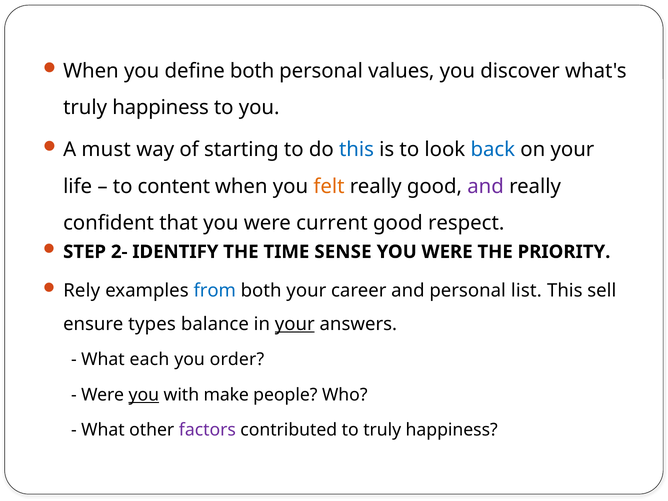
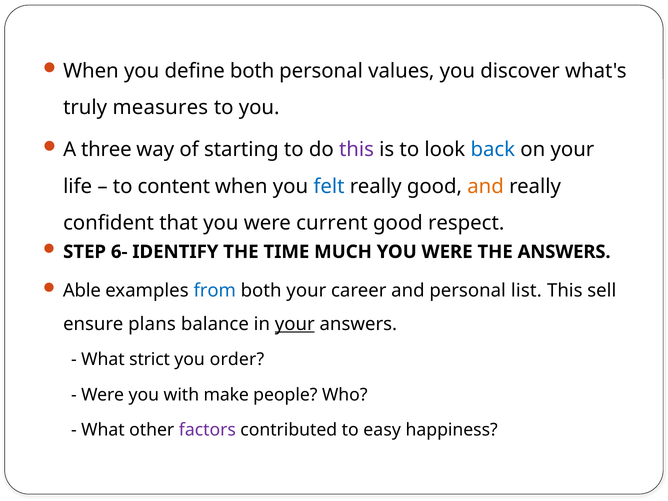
happiness: happiness -> measures (160, 108)
must: must -> three (106, 150)
this colour: blue -> purple (357, 150)
felt colour: orange -> blue (329, 186)
and colour: purple -> orange (486, 186)
2-: 2- -> 6- (119, 252)
SENSE: SENSE -> MUCH (343, 252)
THE PRIORITY: PRIORITY -> ANSWERS (564, 252)
Rely: Rely -> Able (82, 291)
types: types -> plans (152, 324)
each: each -> strict (150, 360)
you underline: present -> none (144, 395)
to truly: truly -> easy (382, 430)
